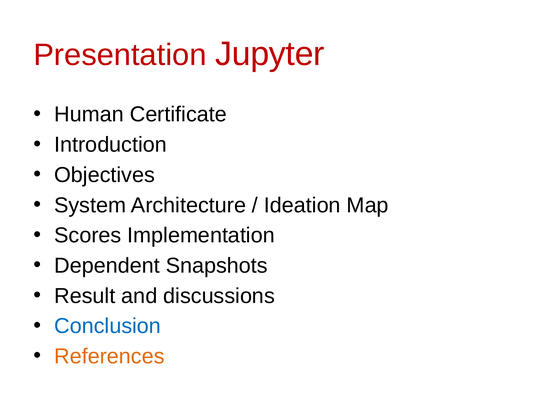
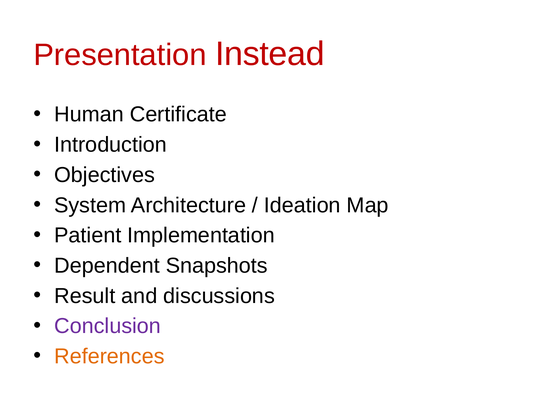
Jupyter: Jupyter -> Instead (270, 54)
Scores: Scores -> Patient (88, 235)
Conclusion colour: blue -> purple (108, 326)
